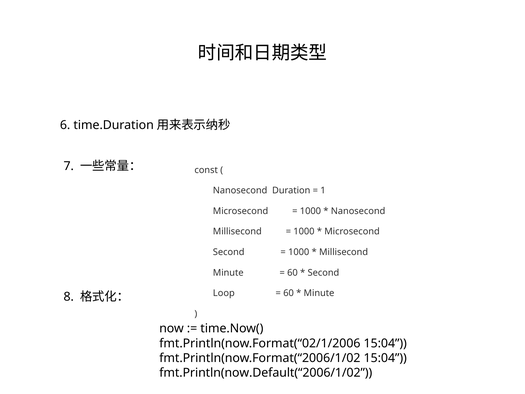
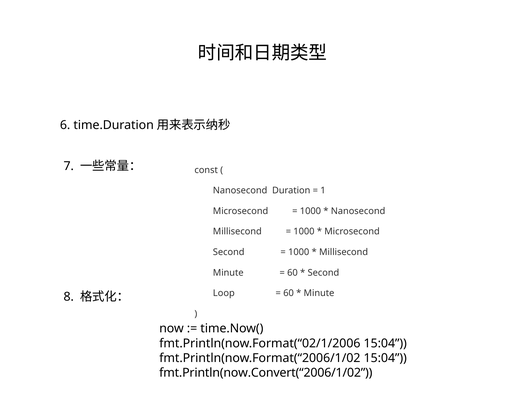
fmt.Println(now.Default(“2006/1/02: fmt.Println(now.Default(“2006/1/02 -> fmt.Println(now.Convert(“2006/1/02 (266, 373)
